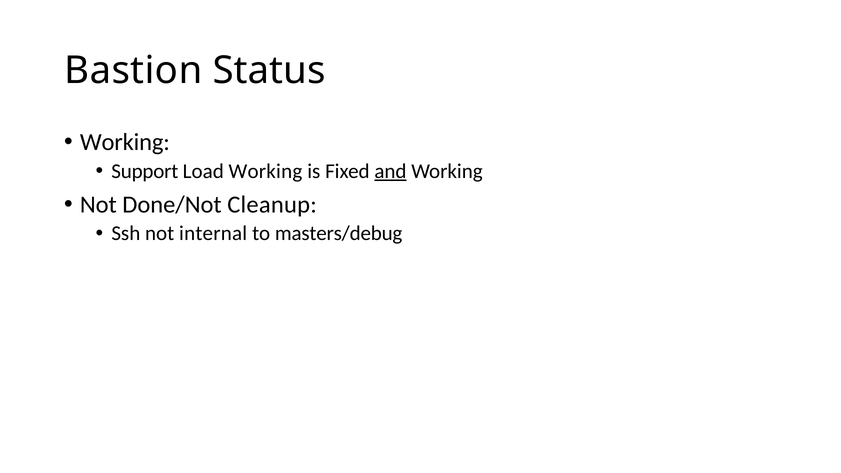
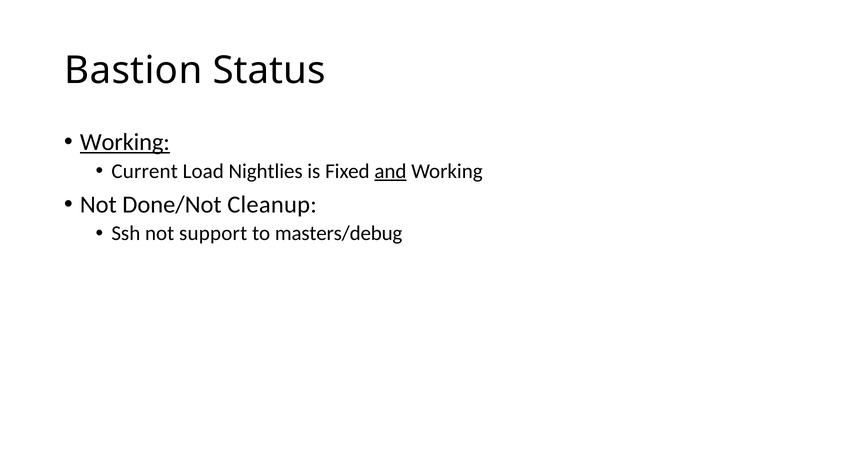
Working underline: none -> present (125, 142)
Support: Support -> Current (145, 171)
Load Working: Working -> Nightlies (266, 171)
internal: internal -> support (213, 234)
